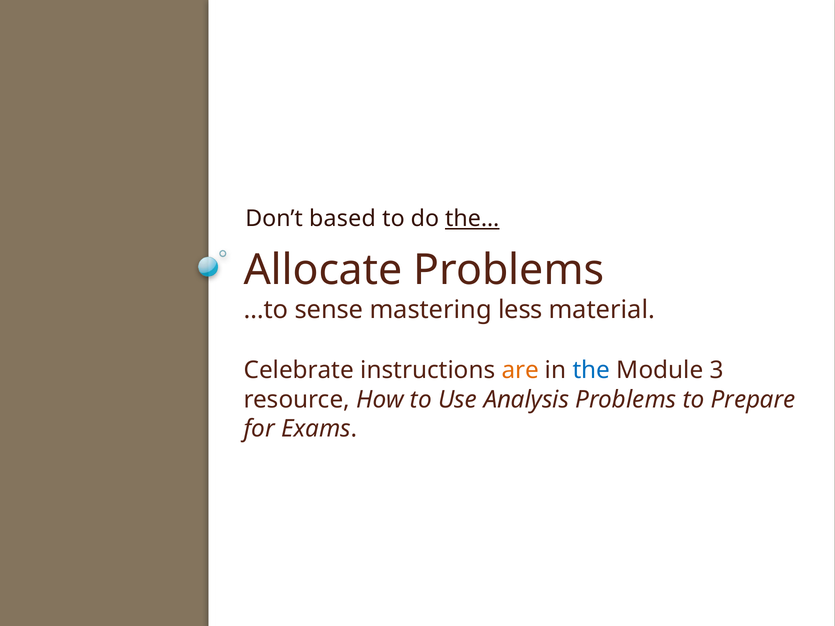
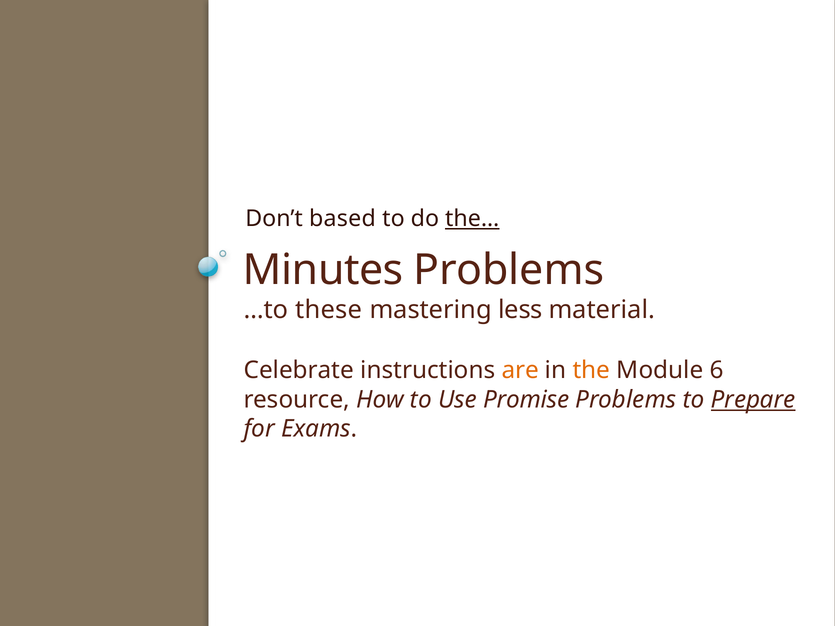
Allocate: Allocate -> Minutes (323, 270)
sense: sense -> these (329, 310)
the colour: blue -> orange (591, 371)
3: 3 -> 6 (717, 371)
Analysis: Analysis -> Promise (526, 400)
Prepare underline: none -> present (753, 400)
